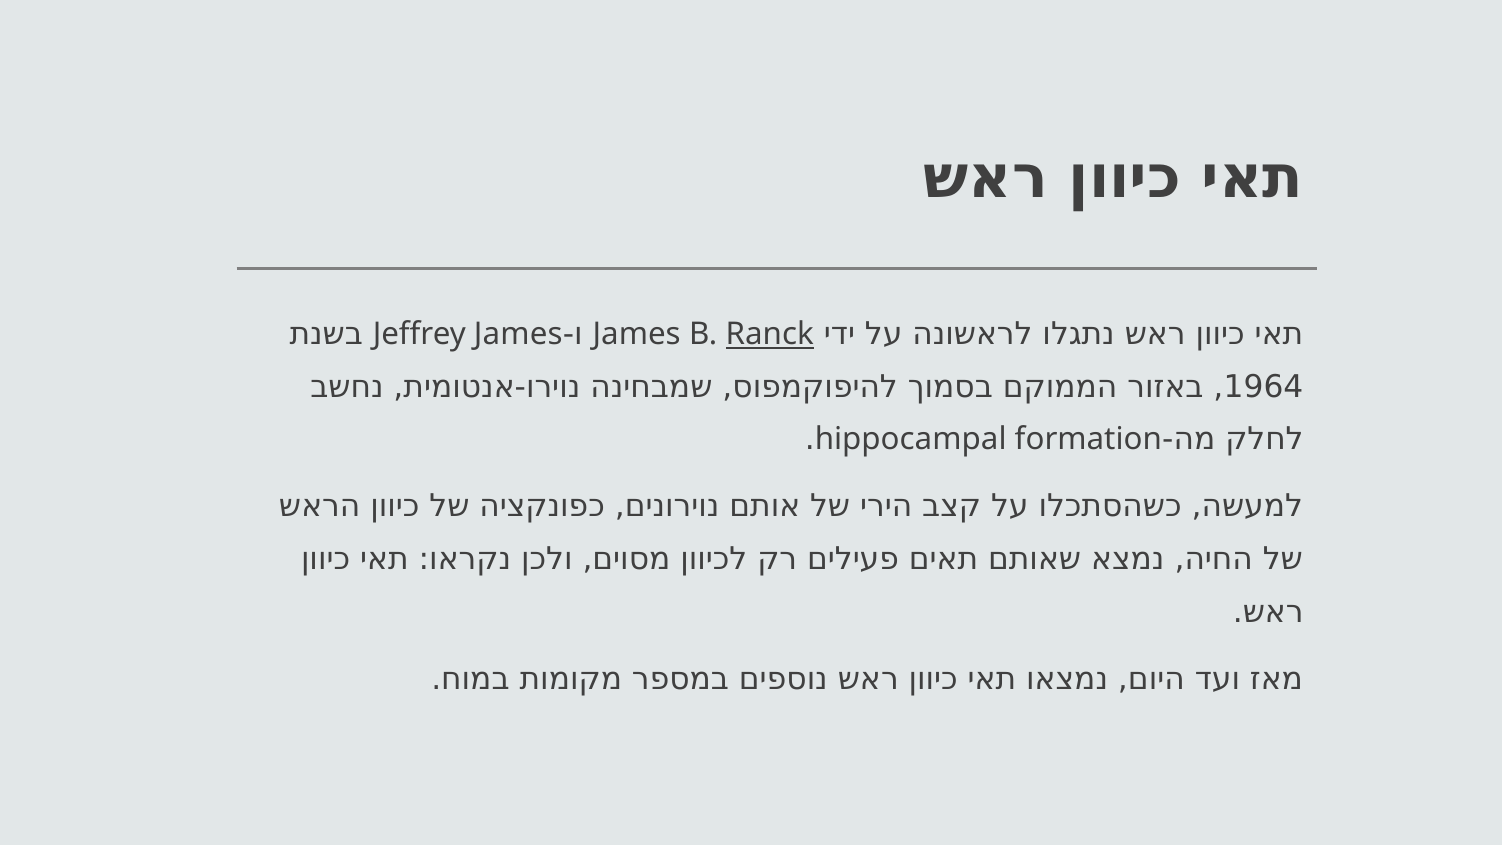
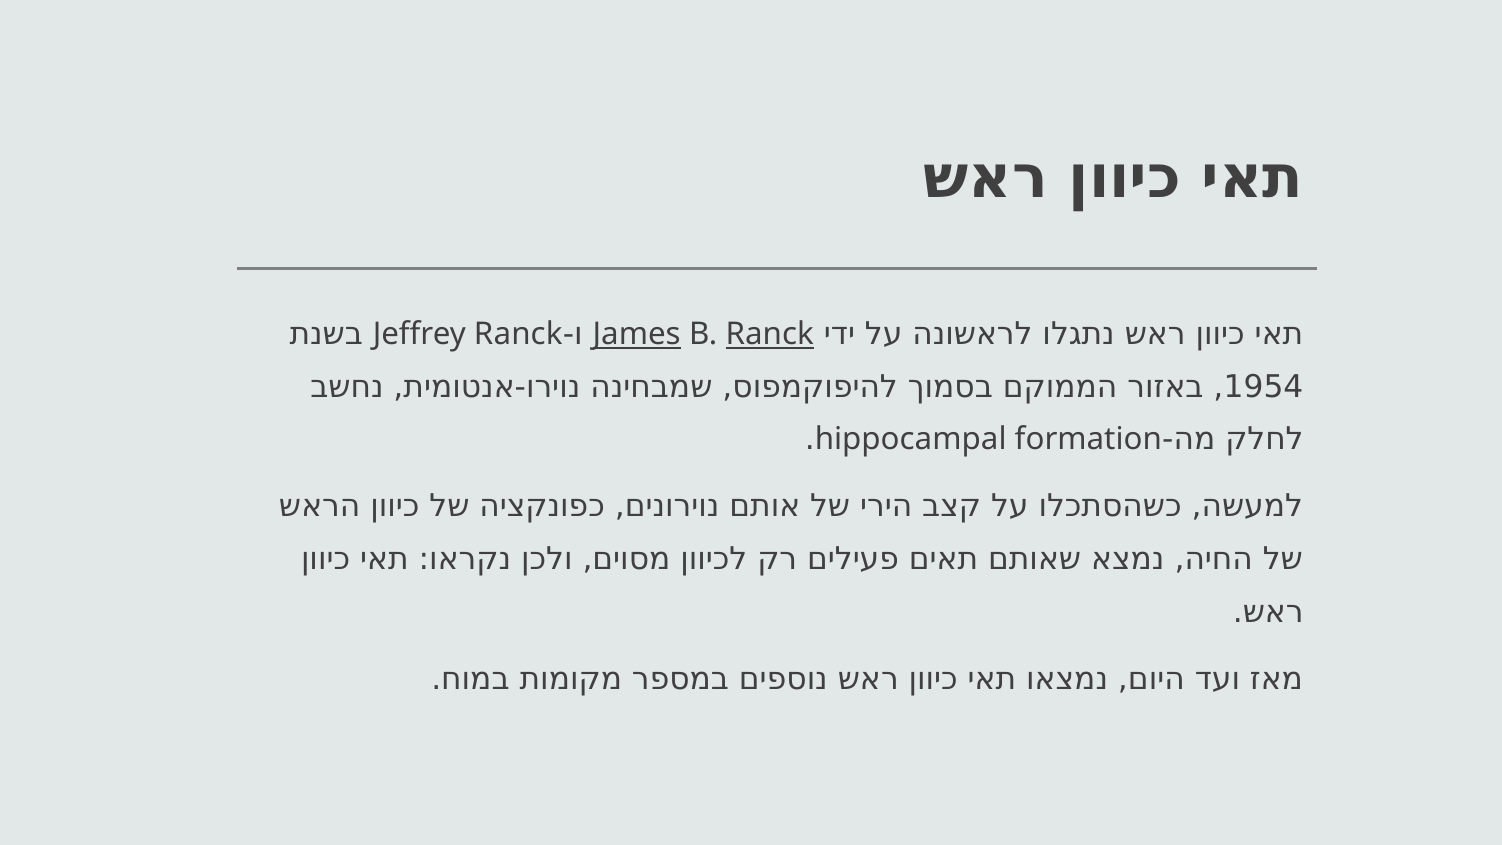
James: James -> Ranck (518, 334)
James underline: none -> present (637, 334)
1964: 1964 -> 1954 (1264, 387)
